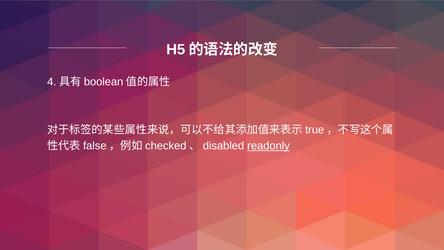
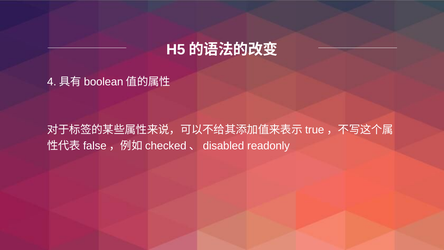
readonly underline: present -> none (269, 146)
